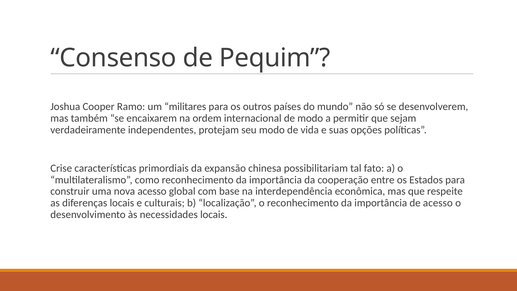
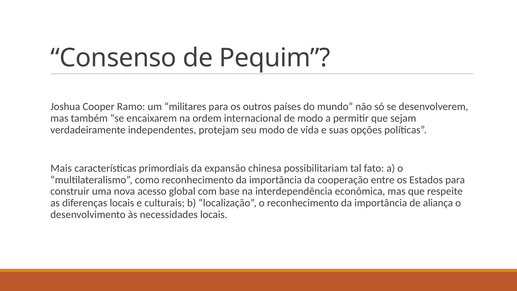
Crise: Crise -> Mais (61, 168)
de acesso: acesso -> aliança (438, 203)
